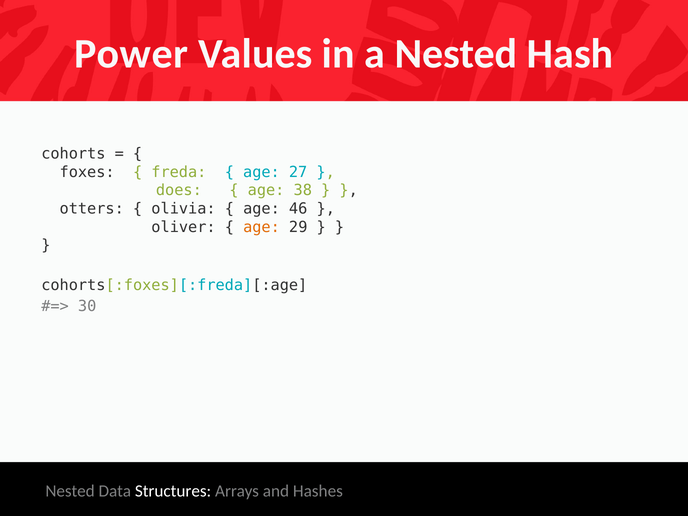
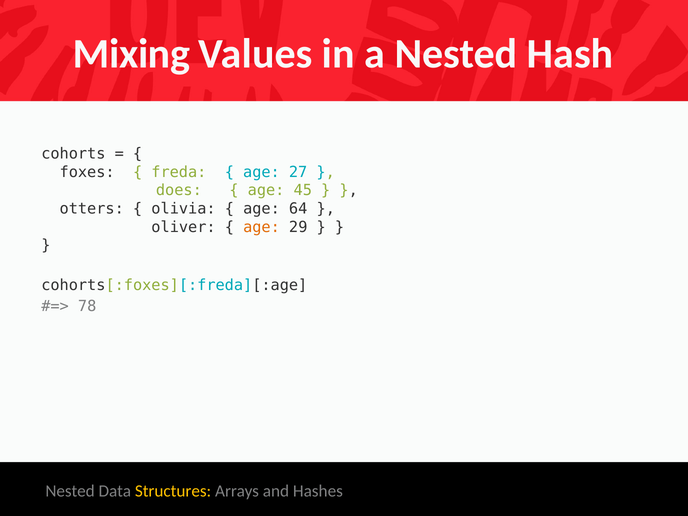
Power: Power -> Mixing (131, 54)
38: 38 -> 45 (303, 190)
46: 46 -> 64 (298, 209)
30: 30 -> 78 (87, 306)
Structures colour: white -> yellow (173, 491)
